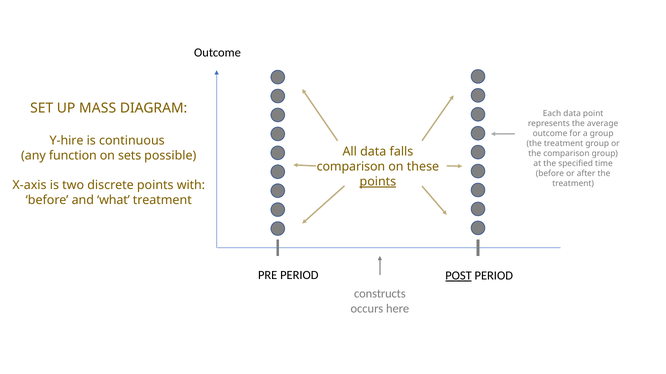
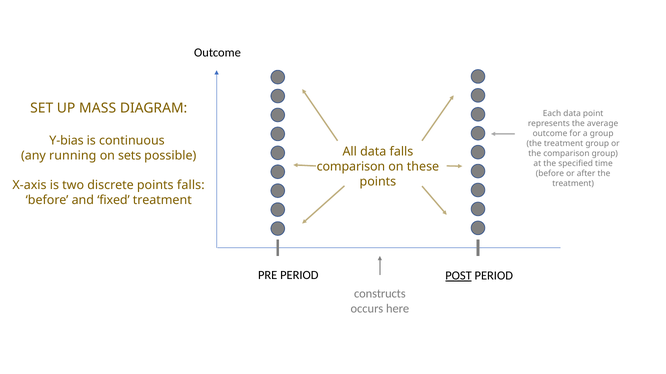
Y-hire: Y-hire -> Y-bias (67, 141)
function: function -> running (73, 156)
points underline: present -> none (378, 182)
points with: with -> falls (191, 186)
what: what -> fixed (113, 201)
